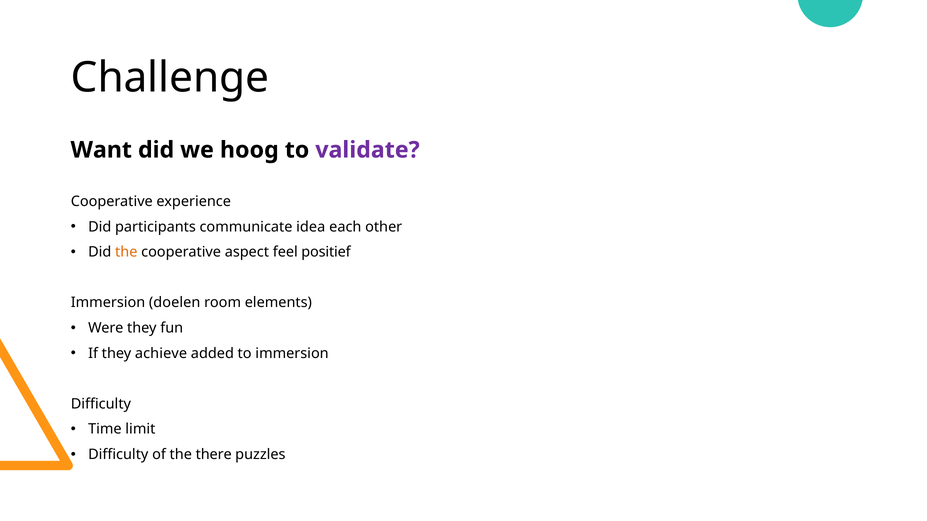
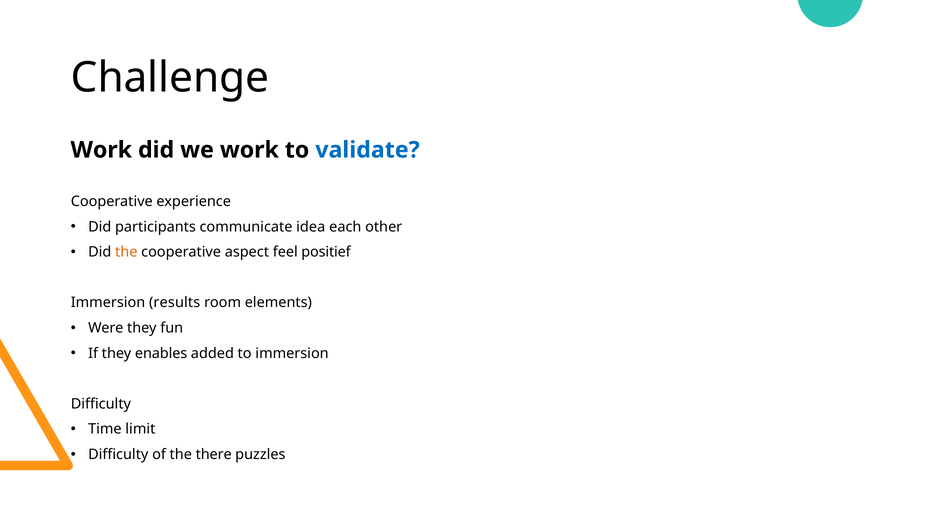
Want: Want -> Work (101, 150)
we hoog: hoog -> work (249, 150)
validate colour: purple -> blue (368, 150)
doelen: doelen -> results (175, 303)
achieve: achieve -> enables (161, 354)
